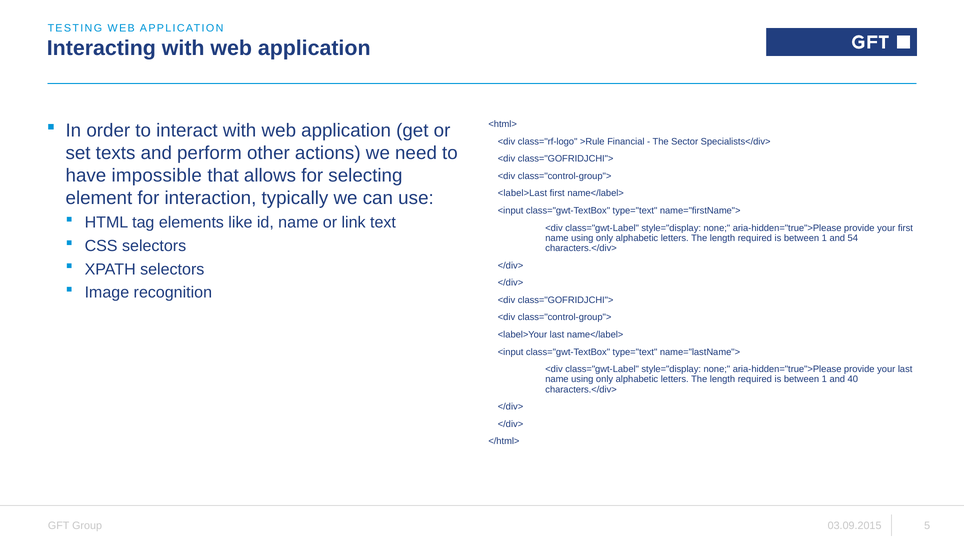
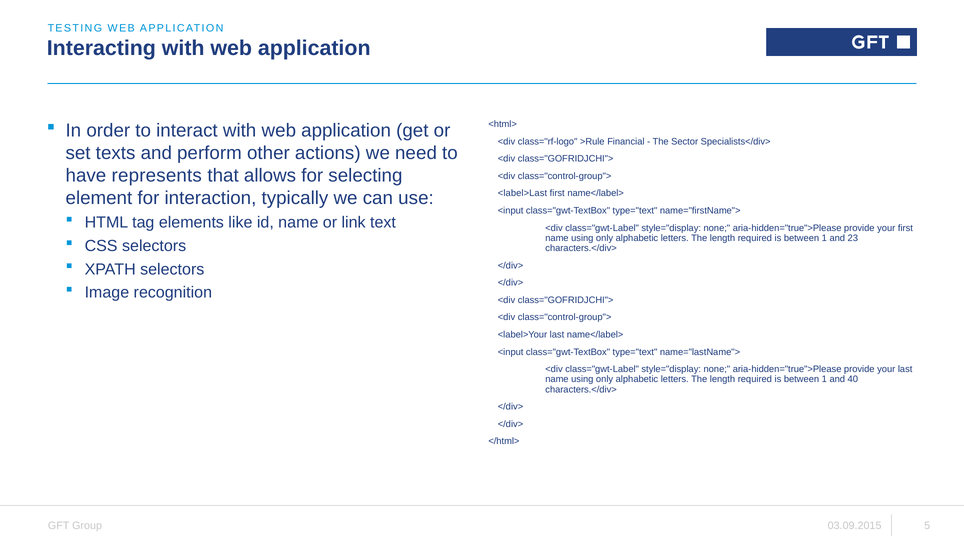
impossible: impossible -> represents (157, 176)
54: 54 -> 23 (853, 238)
